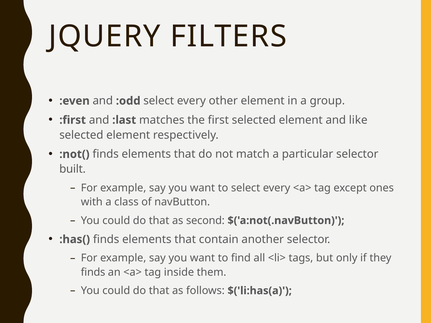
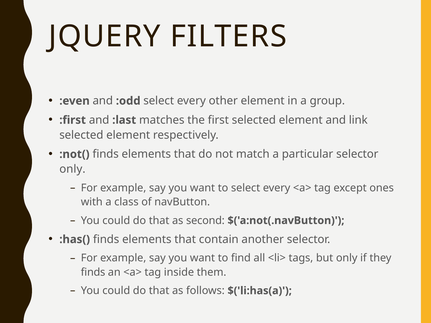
like: like -> link (358, 120)
built: built -> only (72, 169)
